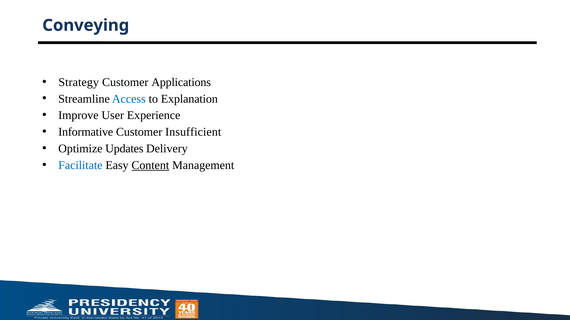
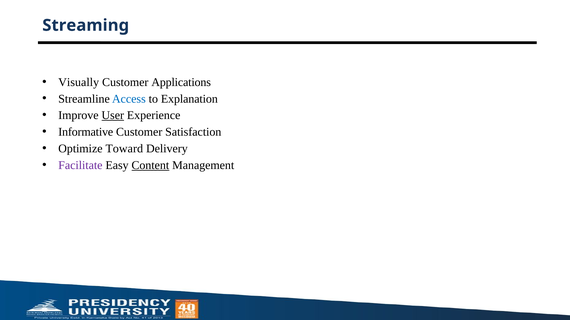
Conveying: Conveying -> Streaming (86, 25)
Strategy: Strategy -> Visually (79, 82)
User underline: none -> present (113, 116)
Insufficient: Insufficient -> Satisfaction (193, 132)
Updates: Updates -> Toward (124, 149)
Facilitate colour: blue -> purple (80, 166)
